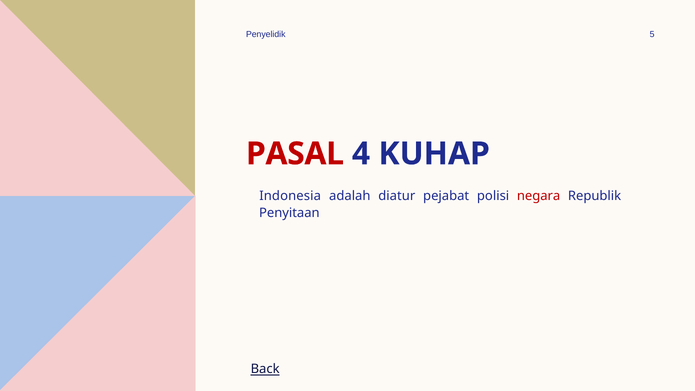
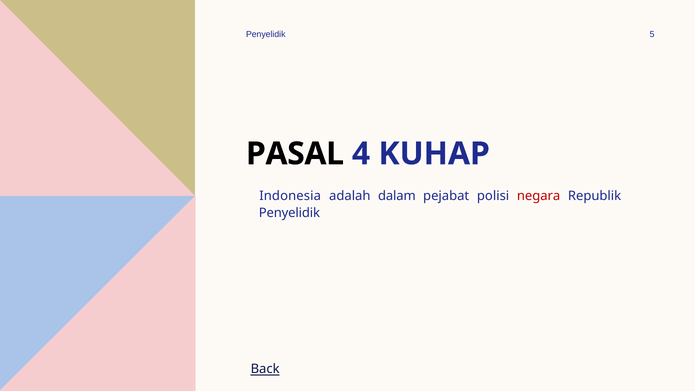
PASAL colour: red -> black (295, 154)
diatur: diatur -> dalam (397, 196)
Penyitaan: Penyitaan -> Penyelidik (289, 213)
